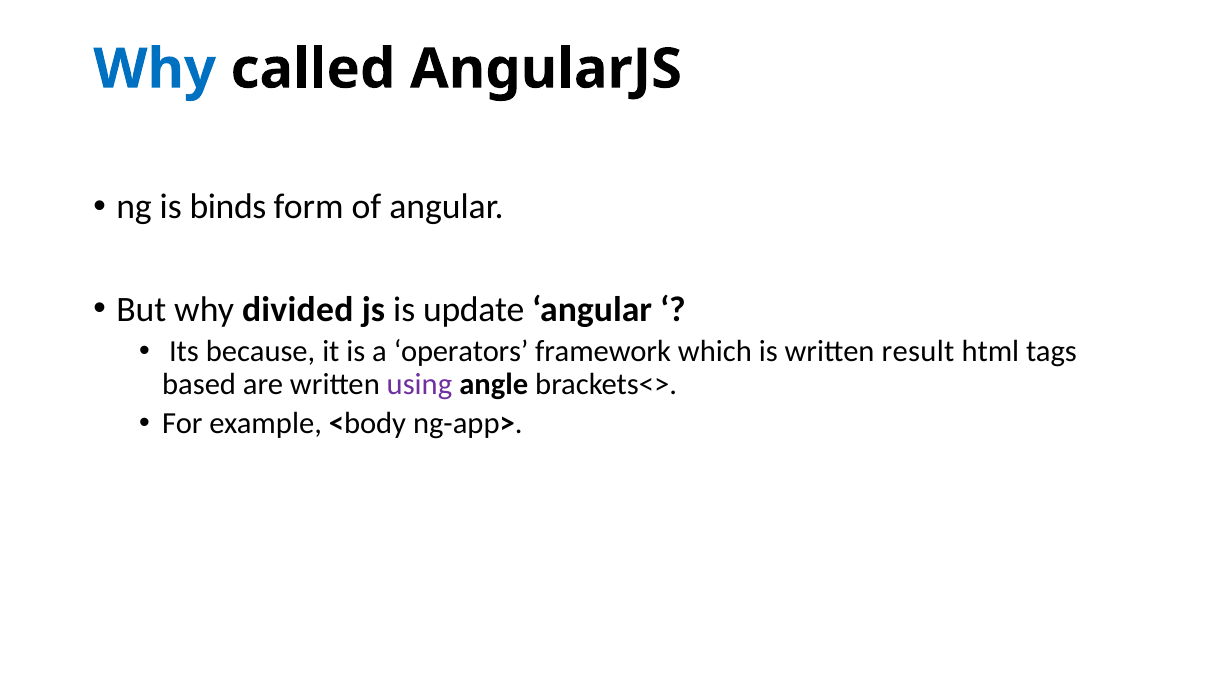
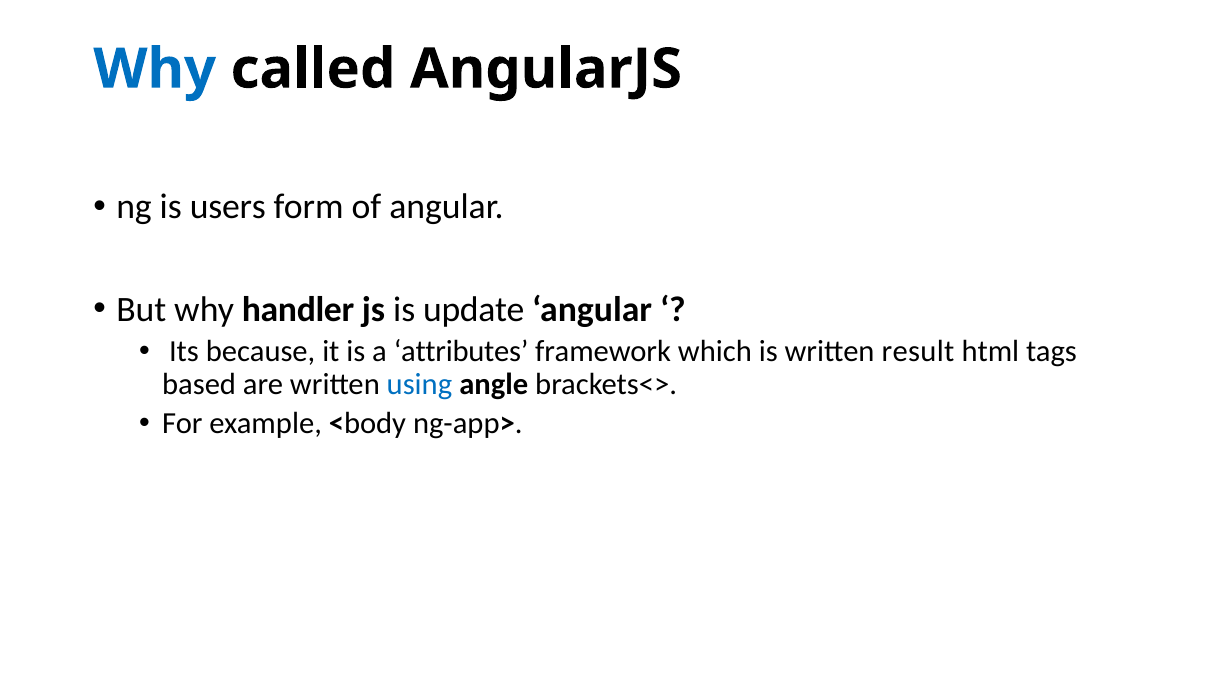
binds: binds -> users (228, 207)
divided: divided -> handler (298, 310)
operators: operators -> attributes (461, 352)
using colour: purple -> blue (419, 385)
